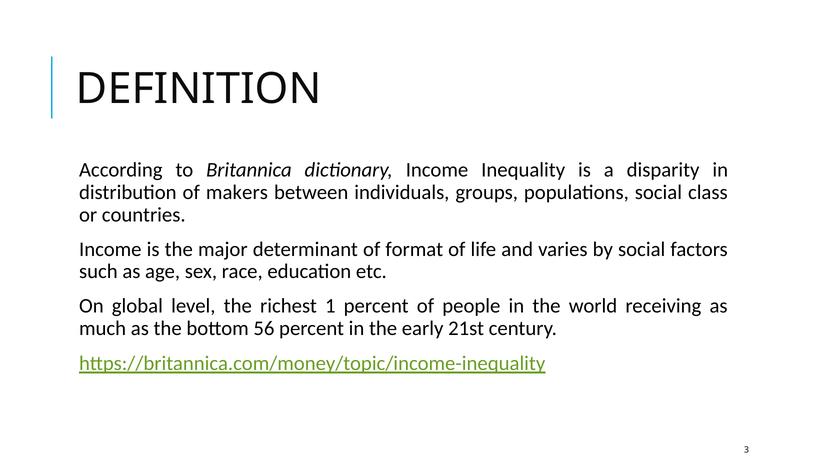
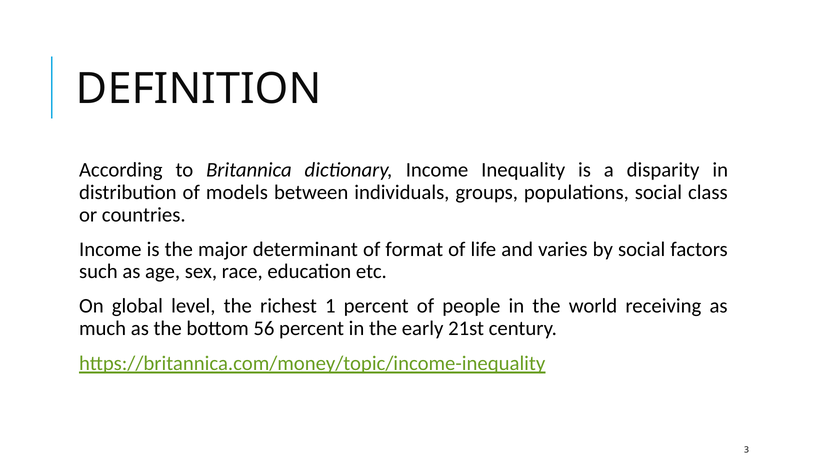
makers: makers -> models (237, 192)
